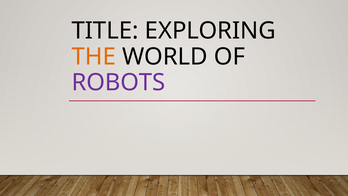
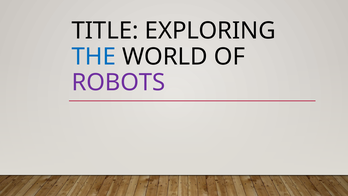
THE colour: orange -> blue (94, 57)
